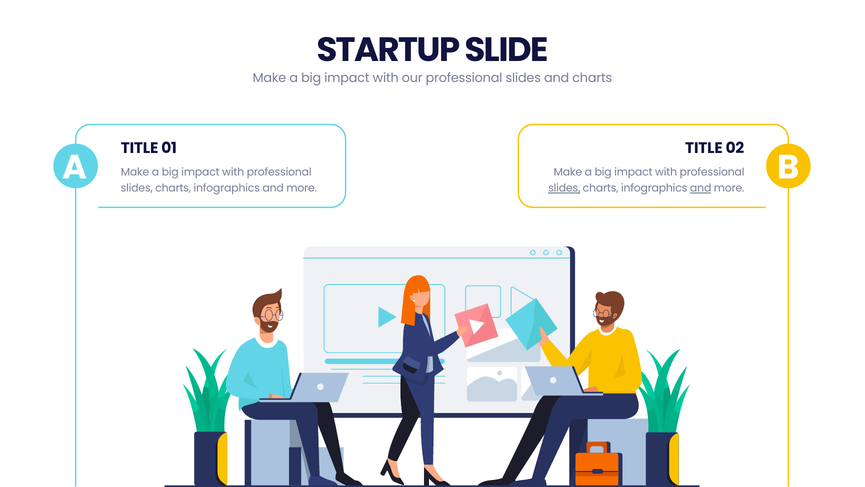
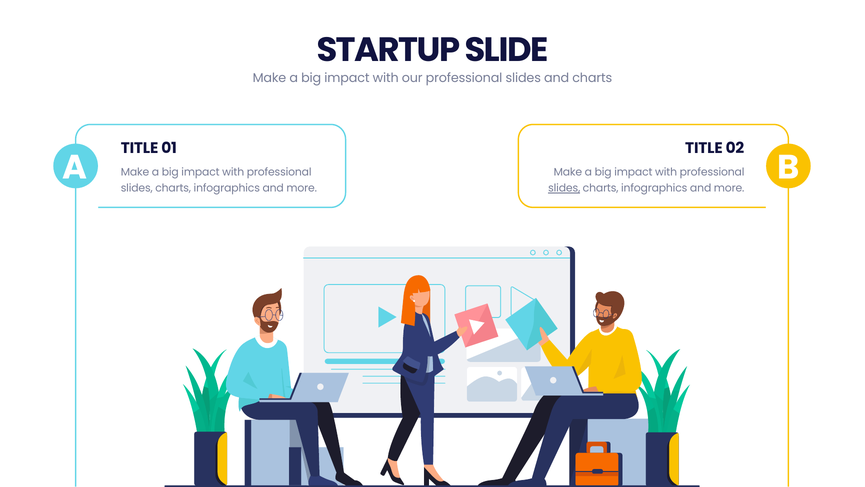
and underline: present -> none (701, 188)
